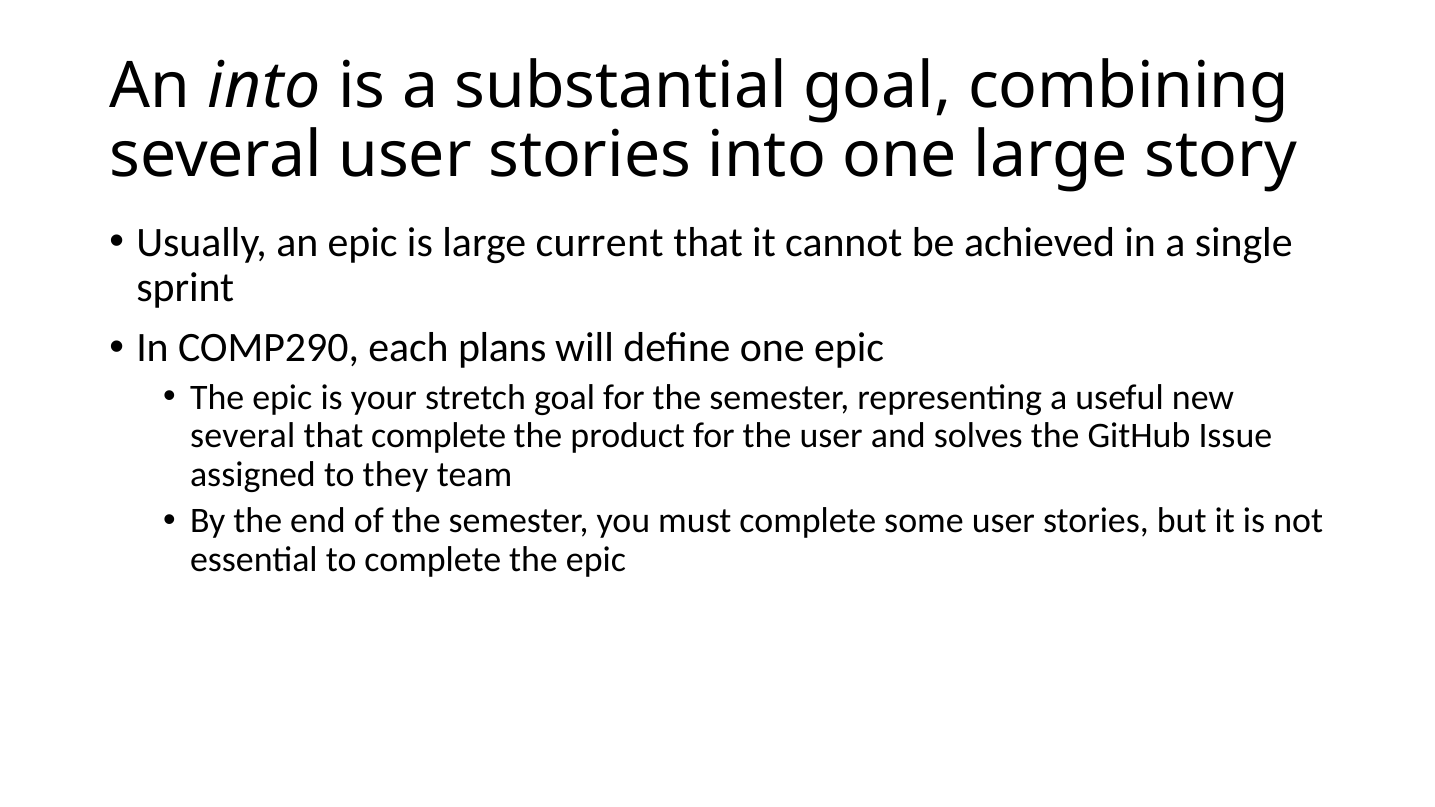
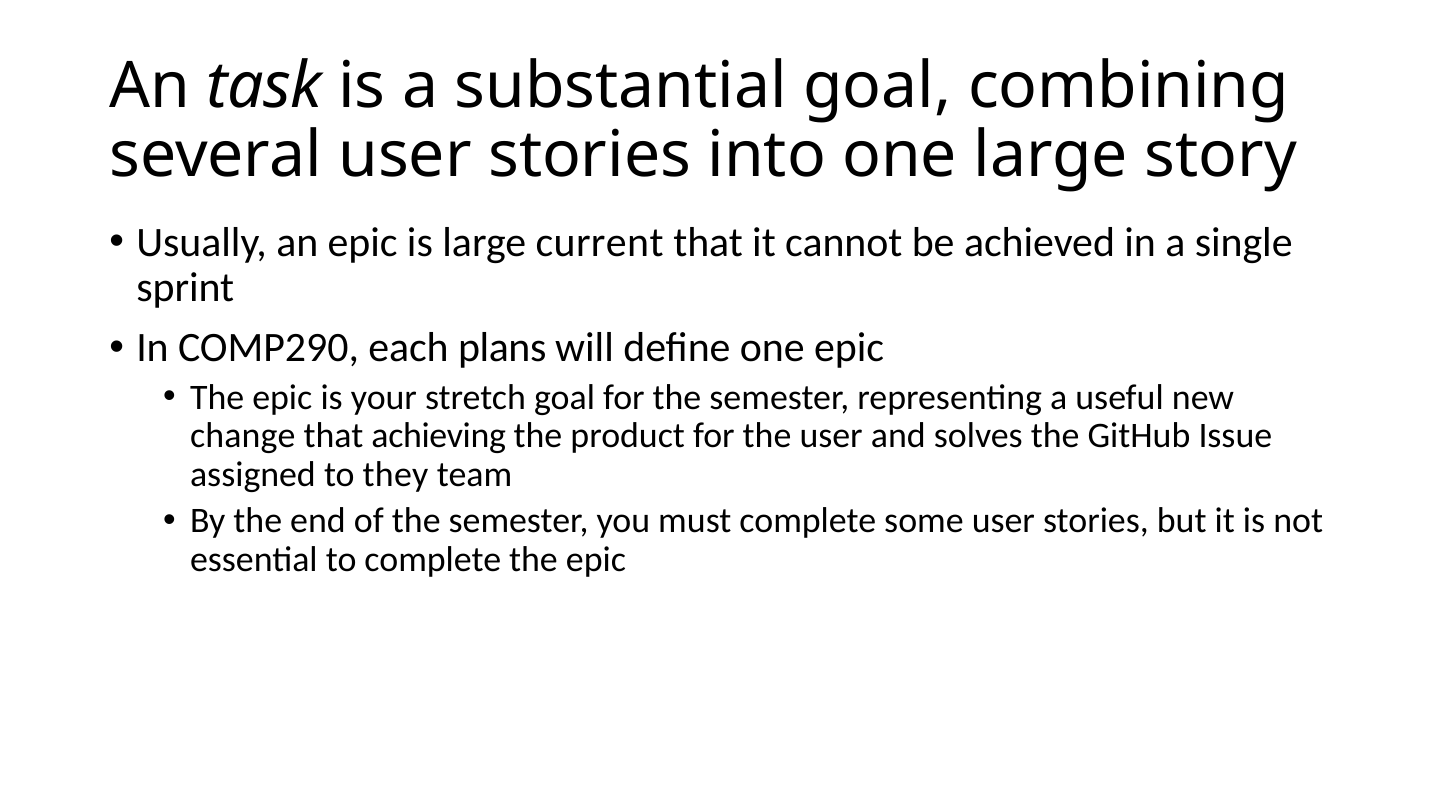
An into: into -> task (265, 86)
several: several -> change (243, 436)
that complete: complete -> achieving (439, 436)
